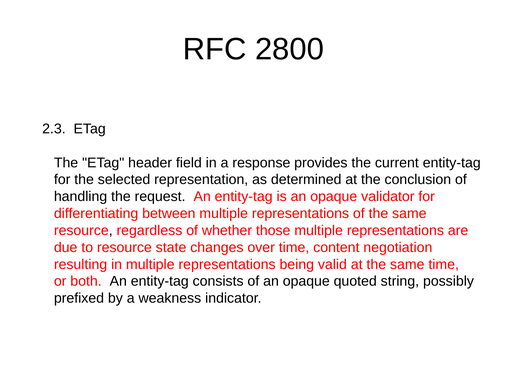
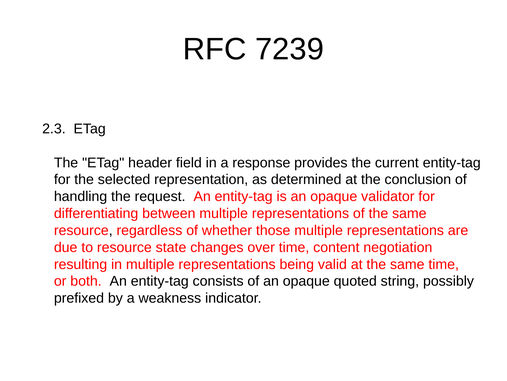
2800: 2800 -> 7239 (290, 49)
